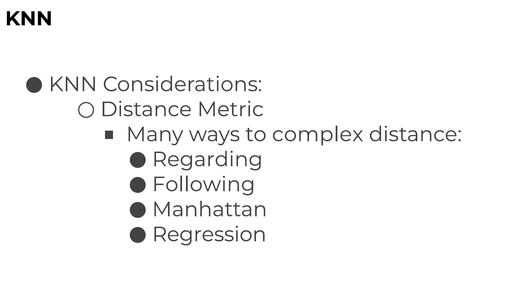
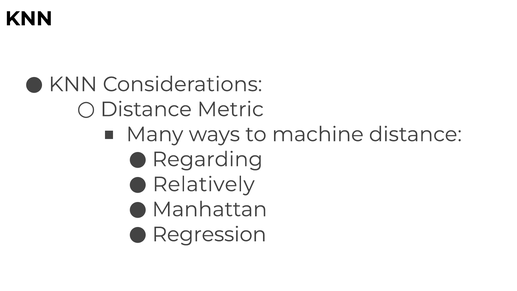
complex: complex -> machine (318, 134)
Following: Following -> Relatively (204, 184)
